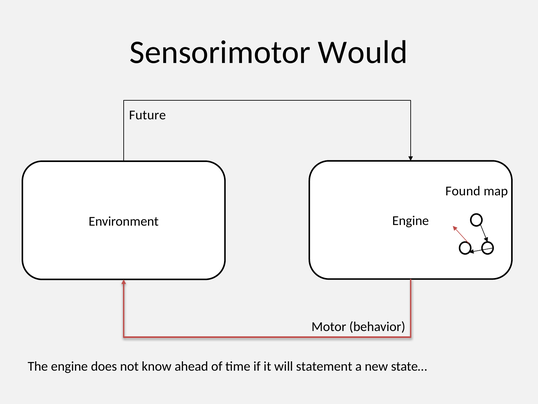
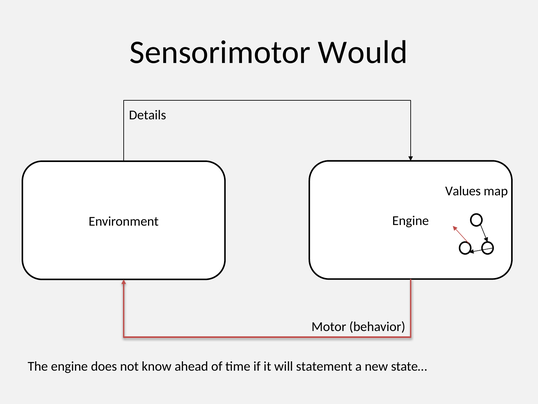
Future: Future -> Details (148, 115)
Found: Found -> Values (463, 191)
